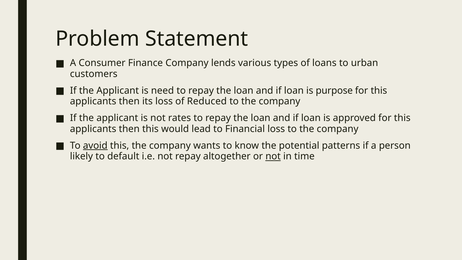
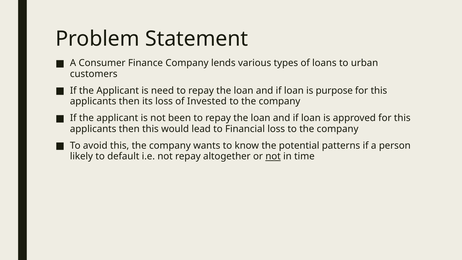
Reduced: Reduced -> Invested (207, 101)
rates: rates -> been (180, 118)
avoid underline: present -> none (95, 146)
